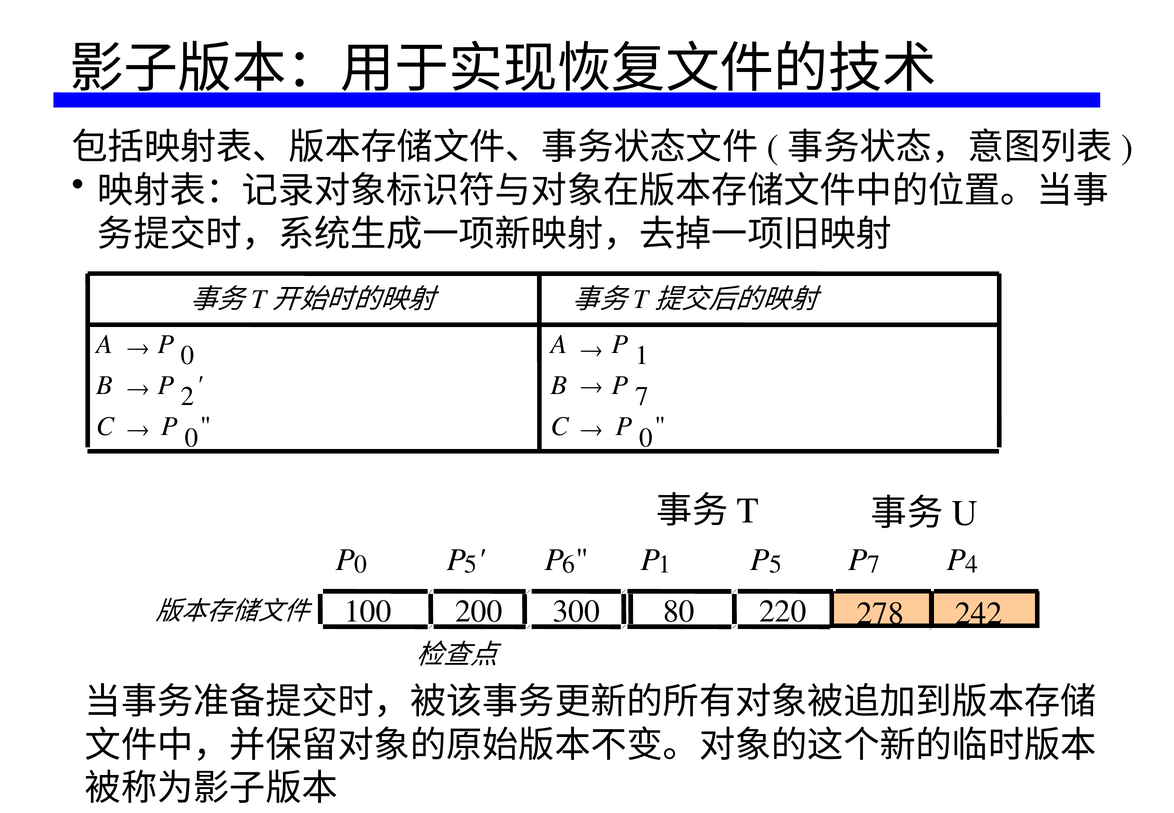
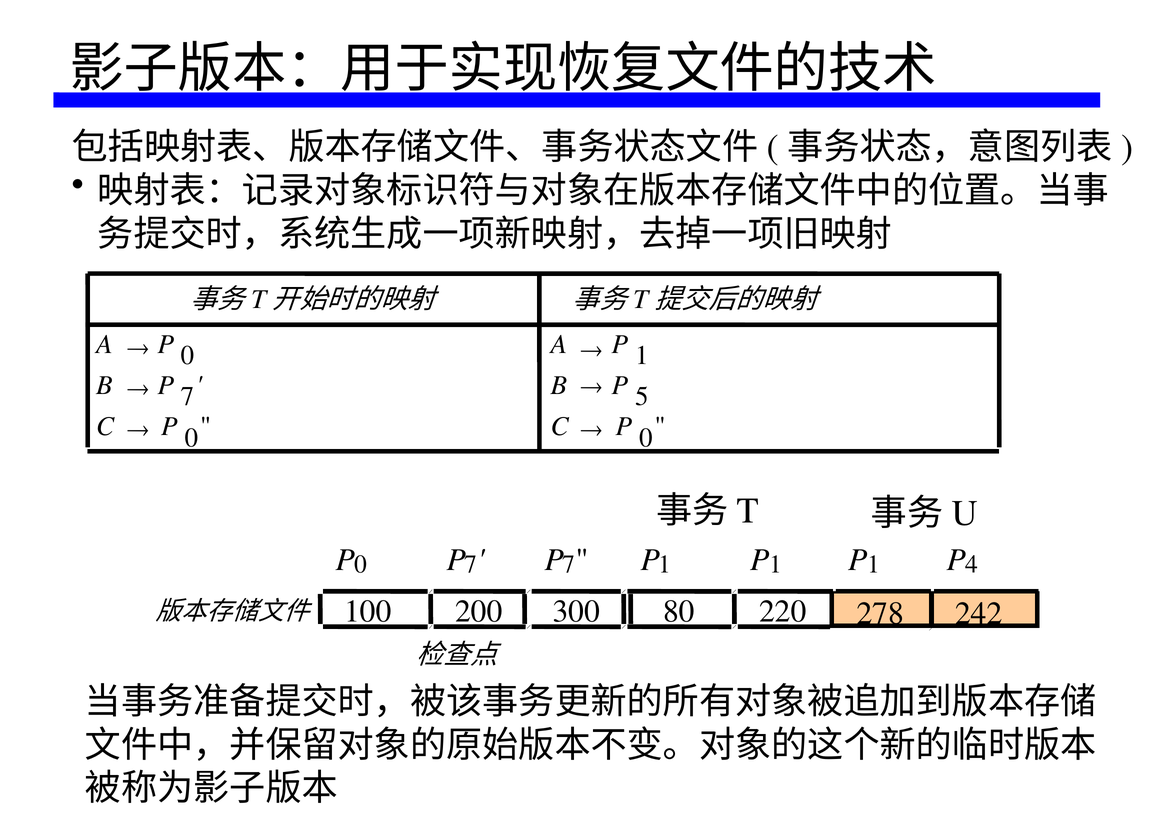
B P 2: 2 -> 7 (188, 396)
B P 7: 7 -> 5 (642, 396)
0 P 5: 5 -> 7 (471, 564)
6: 6 -> 7 (569, 564)
5: 5 -> 1 (775, 564)
7: 7 -> 1 (873, 564)
